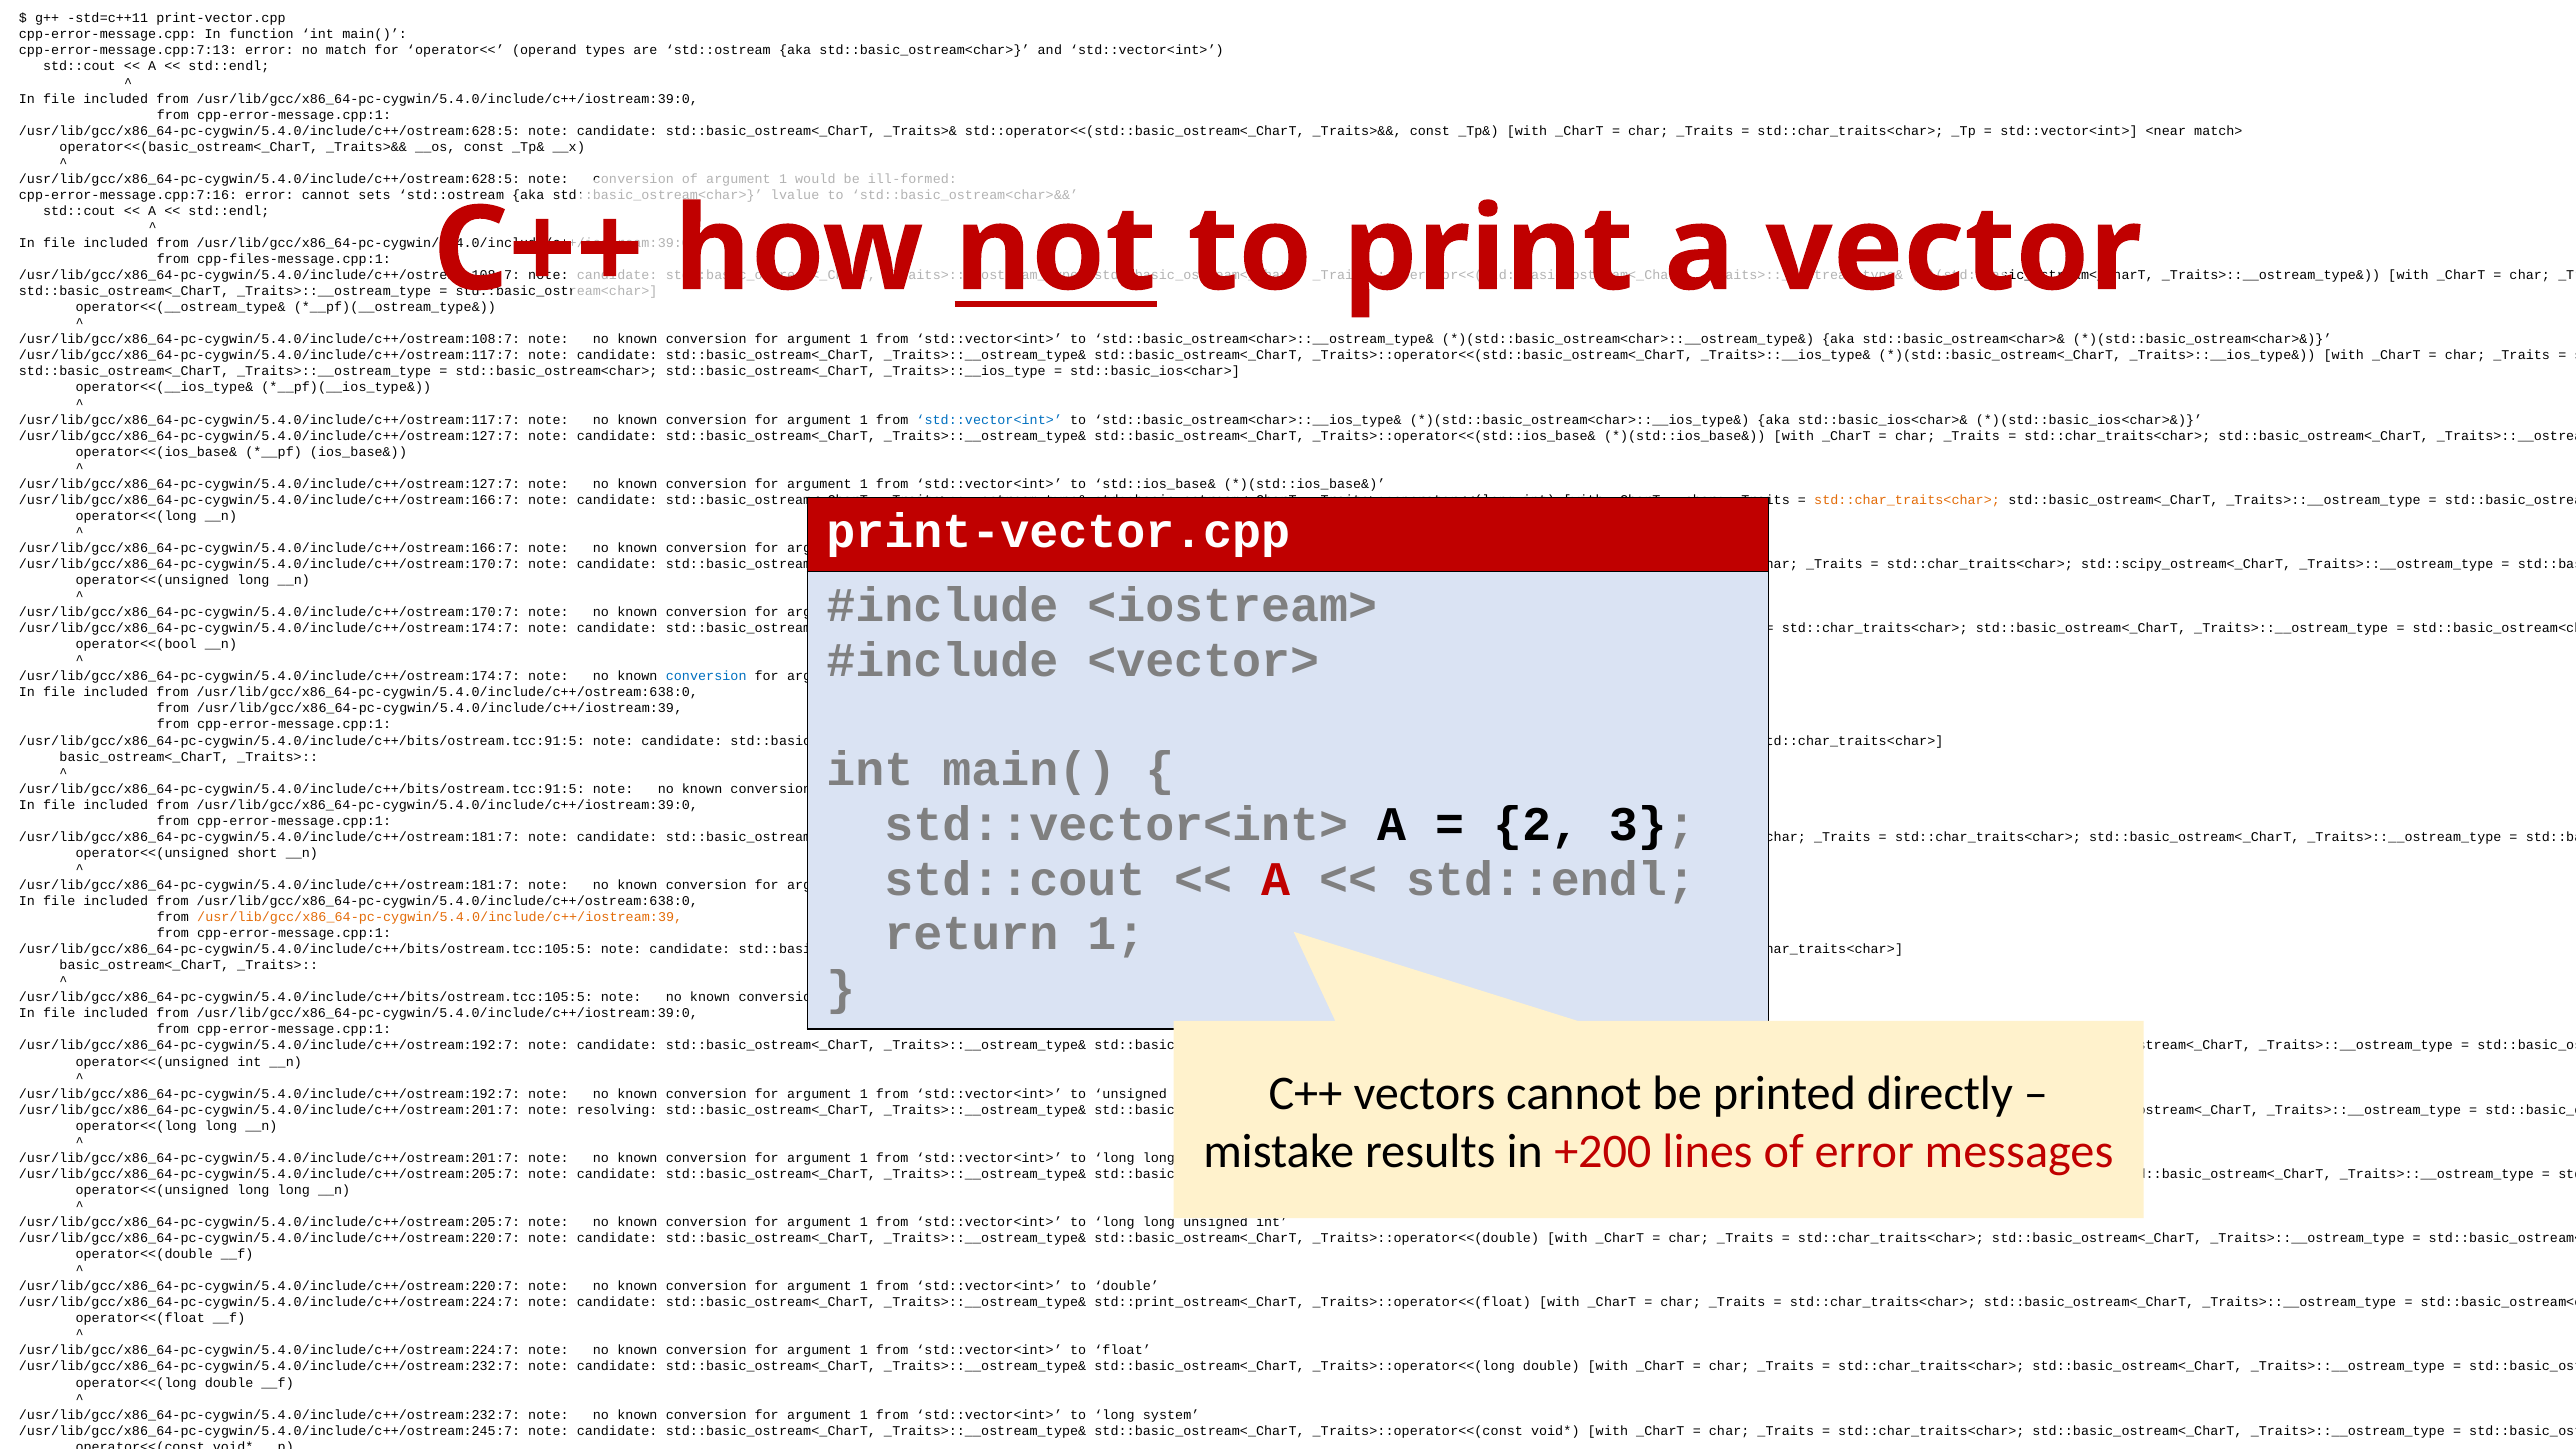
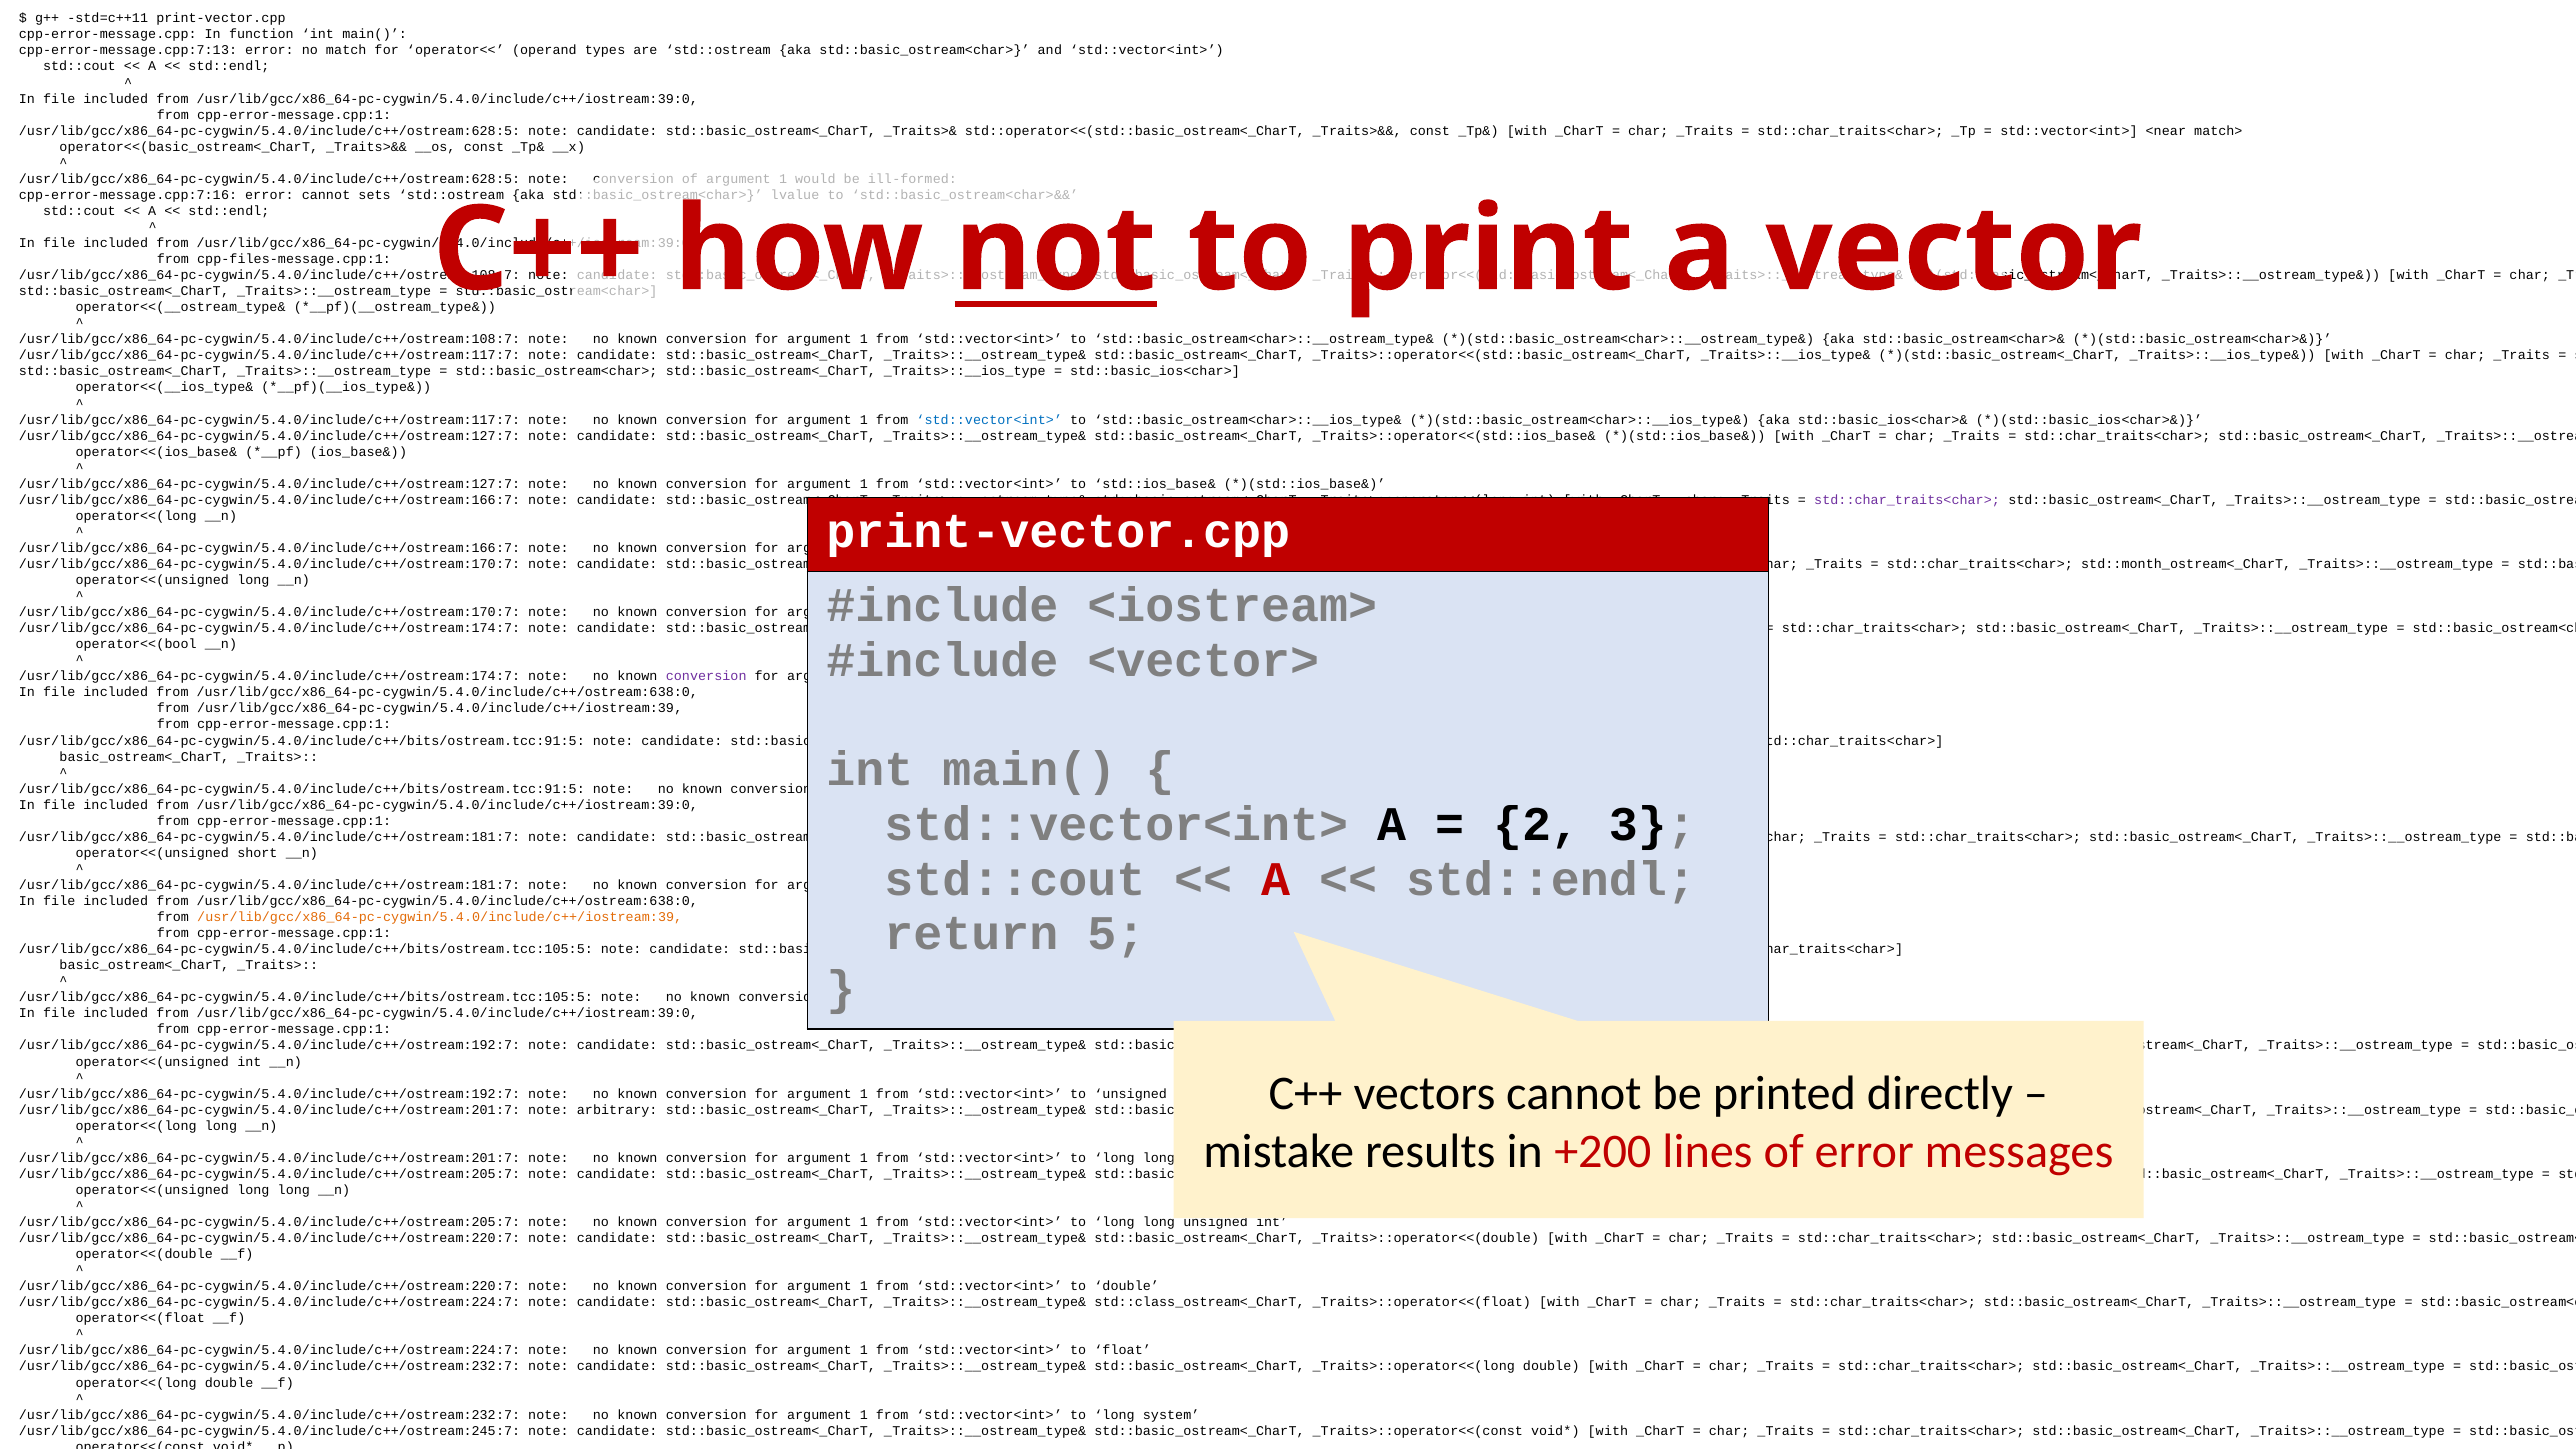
std::char_traits<char> colour: orange -> purple (1907, 500)
std::scipy_ostream<_CharT: std::scipy_ostream<_CharT -> std::month_ostream<_CharT (2186, 564)
conversion colour: blue -> purple (706, 676)
1: 1 -> 5 (1116, 934)
resolving: resolving -> arbitrary (617, 1110)
std::print_ostream<_CharT: std::print_ostream<_CharT -> std::class_ostream<_CharT (1200, 1302)
